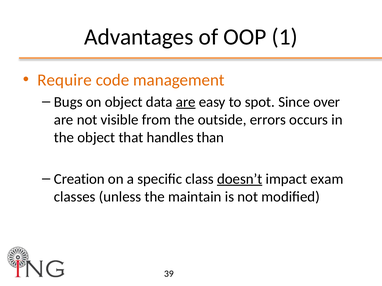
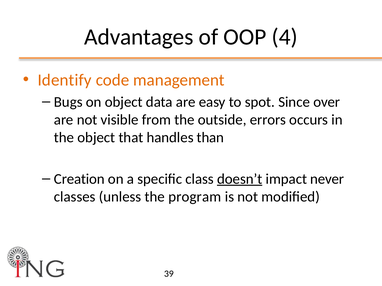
1: 1 -> 4 (285, 37)
Require: Require -> Identify (65, 80)
are underline: present -> none (186, 102)
exam: exam -> never (327, 179)
maintain: maintain -> program (195, 197)
